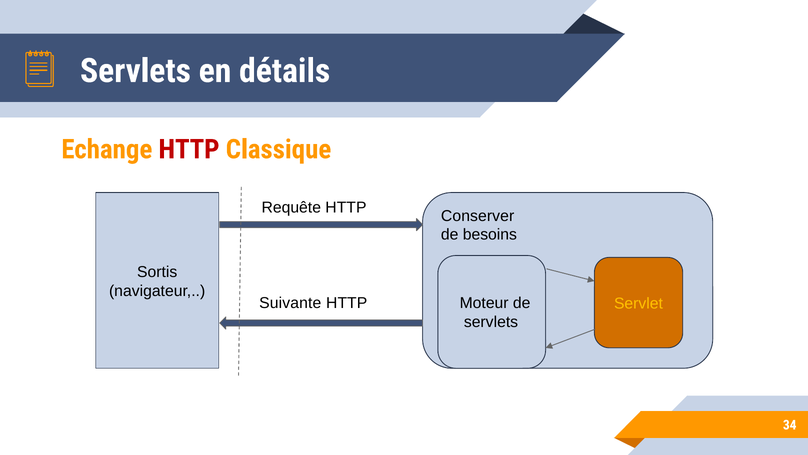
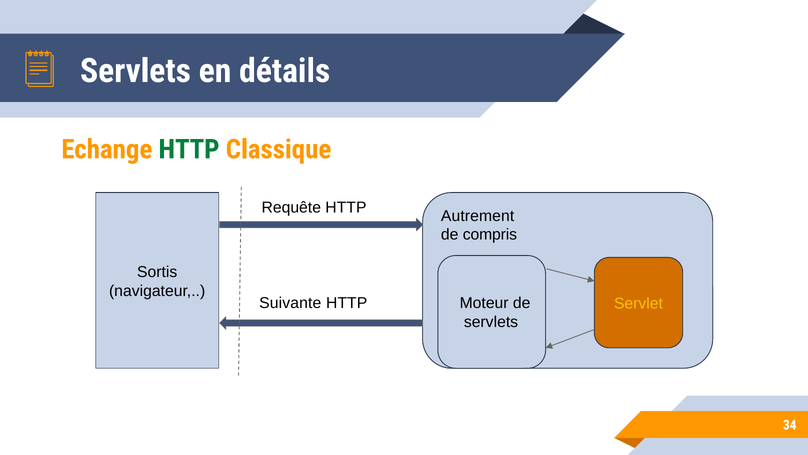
HTTP colour: red -> green (189, 149)
Conserver: Conserver -> Autrement (478, 216)
besoins: besoins -> compris (490, 234)
